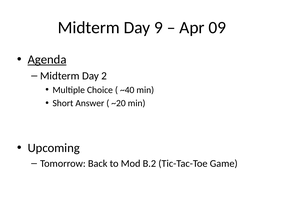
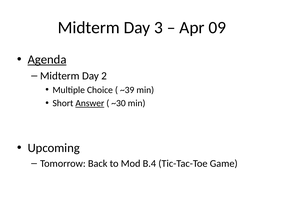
9: 9 -> 3 (158, 27)
~40: ~40 -> ~39 (127, 90)
Answer underline: none -> present (90, 103)
~20: ~20 -> ~30 (118, 103)
B.2: B.2 -> B.4 (149, 164)
